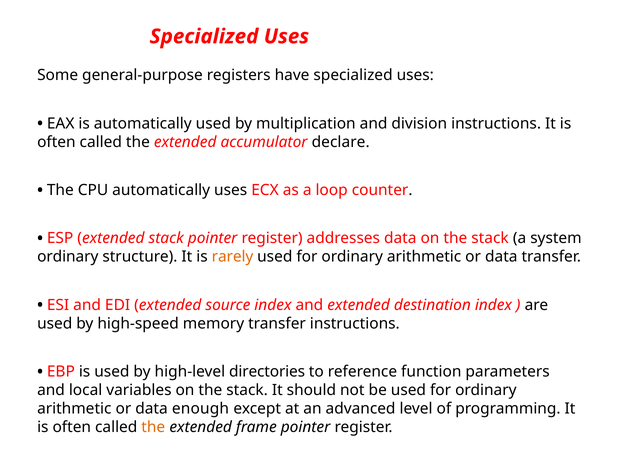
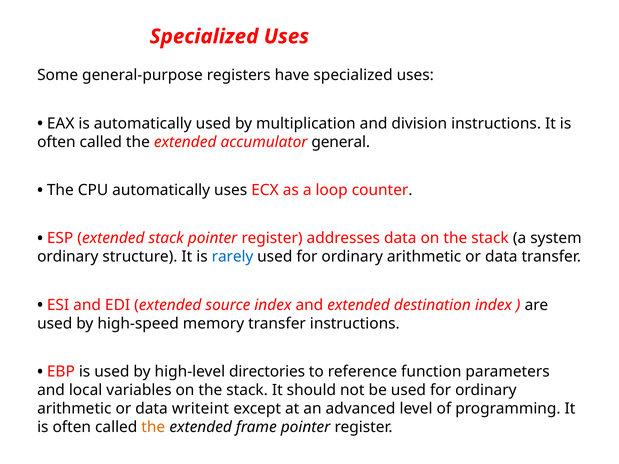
declare: declare -> general (341, 142)
rarely colour: orange -> blue (233, 257)
enough: enough -> writeint (201, 409)
